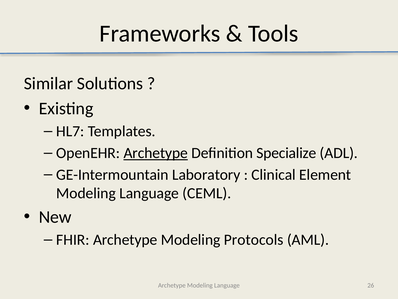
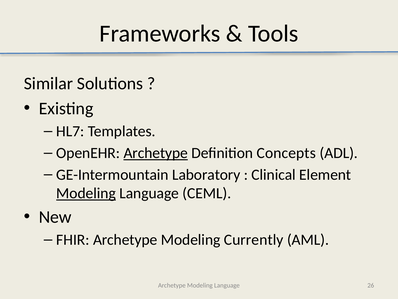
Specialize: Specialize -> Concepts (286, 153)
Modeling underline: none -> present (86, 193)
Protocols: Protocols -> Currently (254, 239)
